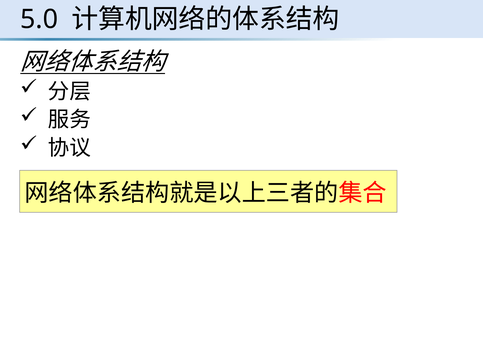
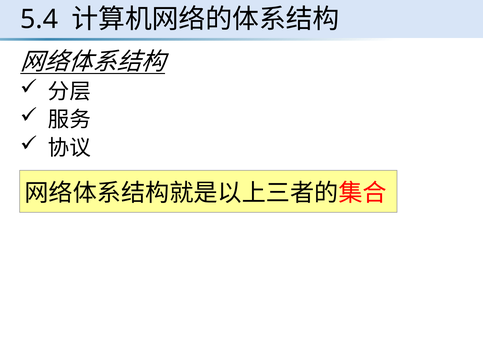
5.0: 5.0 -> 5.4 (39, 19)
